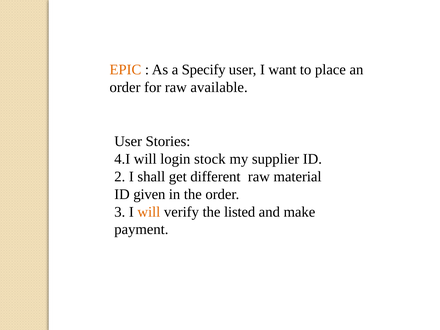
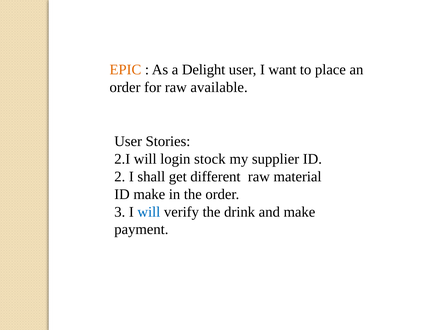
Specify: Specify -> Delight (204, 70)
4.I: 4.I -> 2.I (122, 159)
ID given: given -> make (149, 194)
will colour: orange -> blue (149, 212)
listed: listed -> drink (240, 212)
